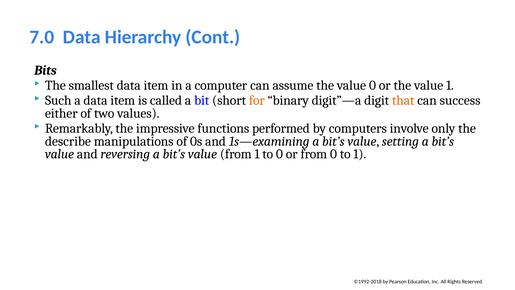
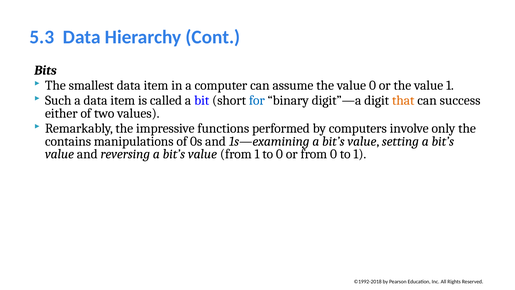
7.0: 7.0 -> 5.3 (42, 37)
for colour: orange -> blue (257, 100)
describe: describe -> contains (68, 141)
